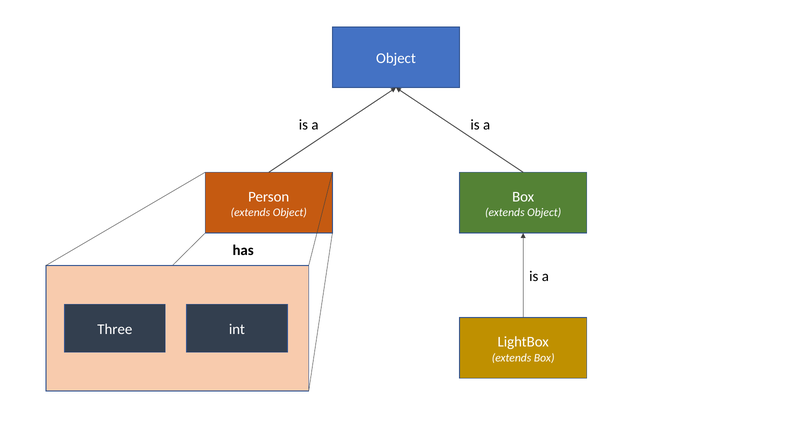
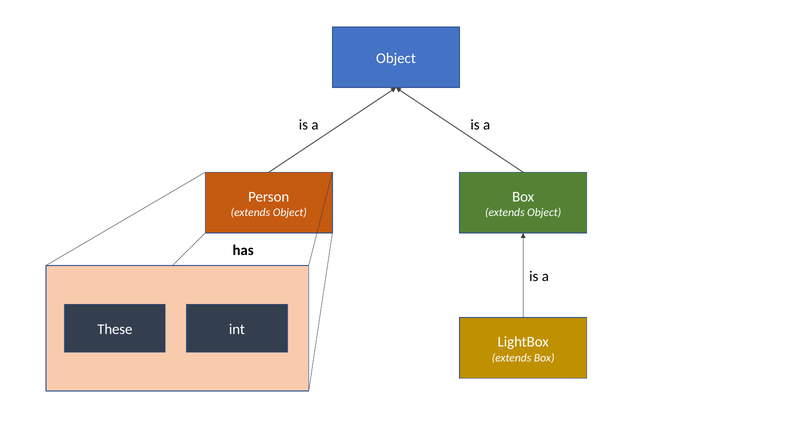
Three: Three -> These (115, 329)
